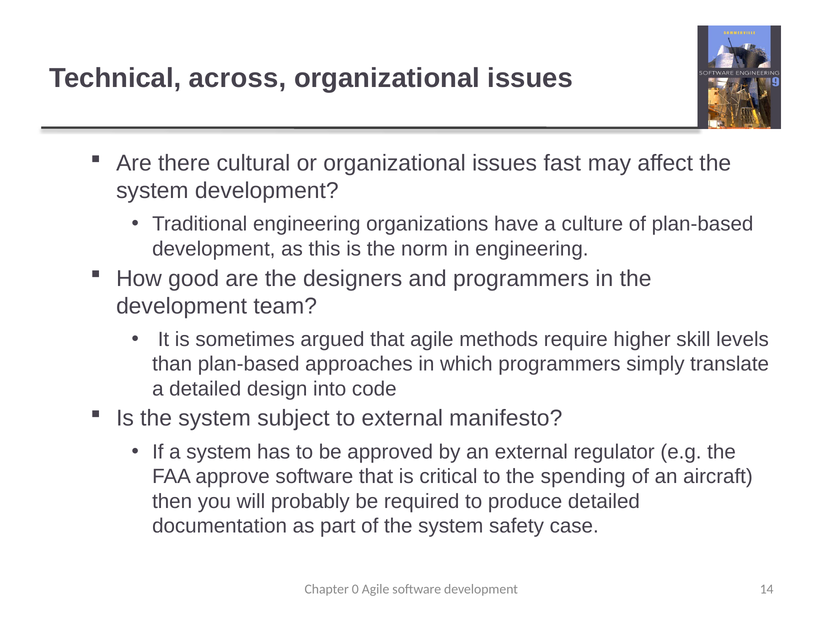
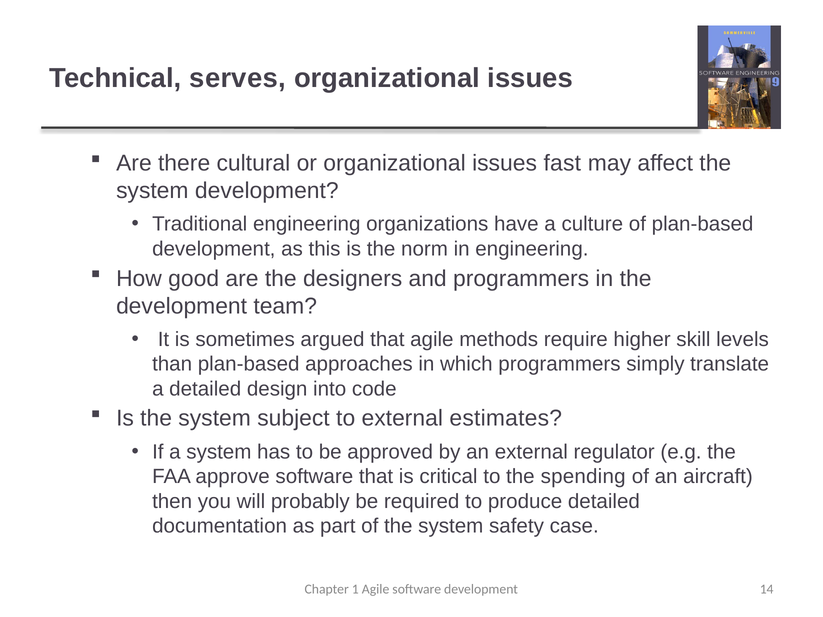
across: across -> serves (238, 78)
manifesto: manifesto -> estimates (506, 419)
0: 0 -> 1 (355, 589)
